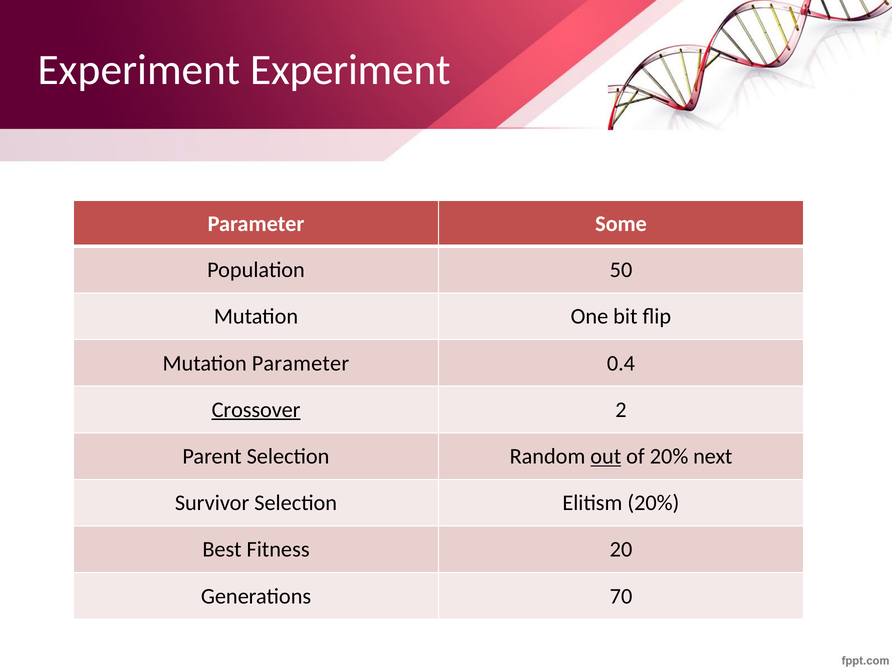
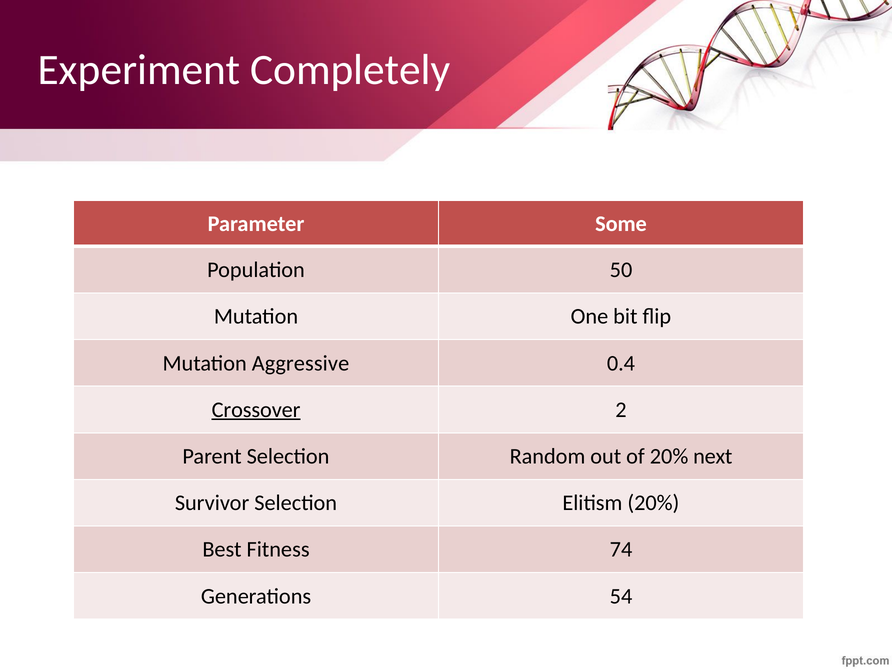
Experiment Experiment: Experiment -> Completely (350, 70)
Mutation Parameter: Parameter -> Aggressive (301, 363)
out underline: present -> none (606, 456)
20: 20 -> 74 (621, 550)
70: 70 -> 54 (621, 596)
